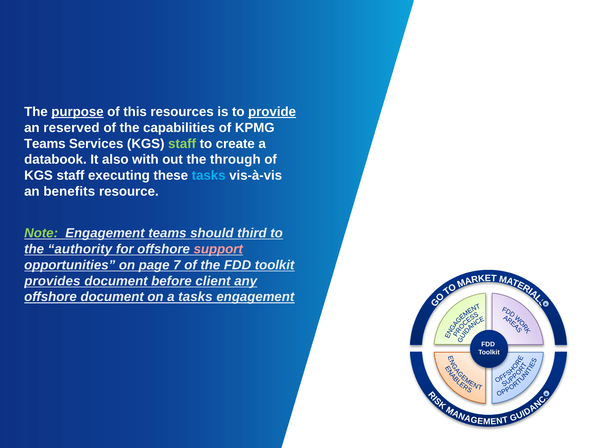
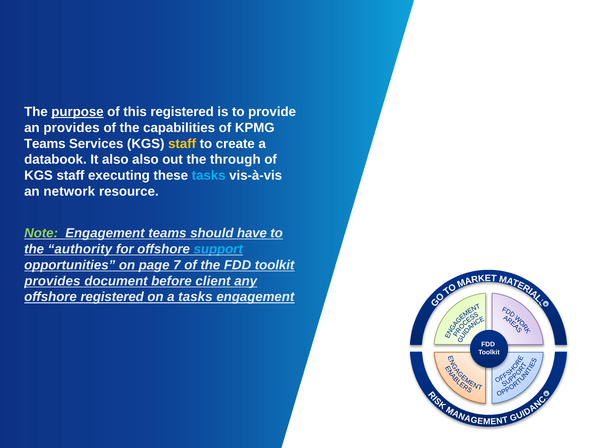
this resources: resources -> registered (182, 112)
provide underline: present -> none (272, 112)
an reserved: reserved -> provides (71, 128)
staff colour: light green -> yellow (182, 144)
also with: with -> also (145, 159)
benefits: benefits -> network (69, 191)
third: third -> have (252, 233)
support colour: pink -> light blue (218, 249)
offshore document: document -> registered (112, 297)
